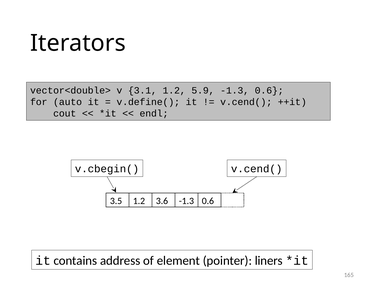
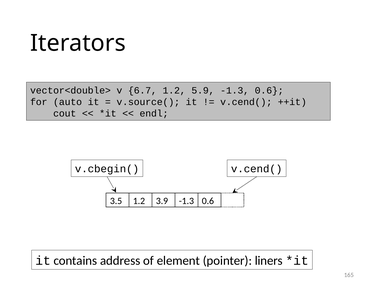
3.1: 3.1 -> 6.7 (142, 90)
v.define(: v.define( -> v.source( (148, 102)
3.6: 3.6 -> 3.9 (162, 201)
